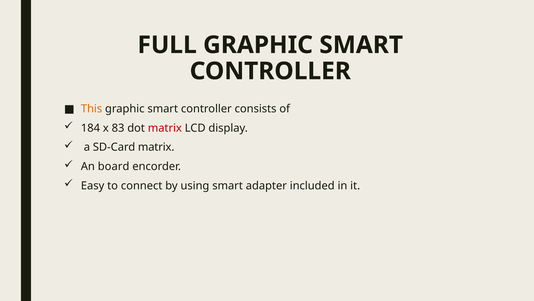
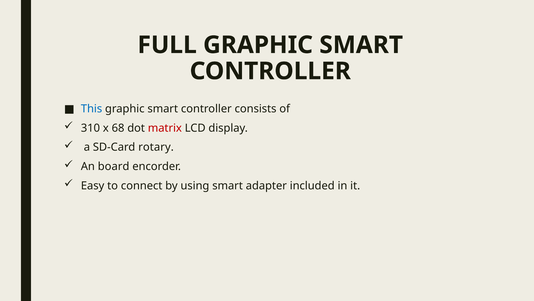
This colour: orange -> blue (92, 108)
184: 184 -> 310 (90, 128)
83: 83 -> 68 (118, 128)
SD-Card matrix: matrix -> rotary (156, 147)
